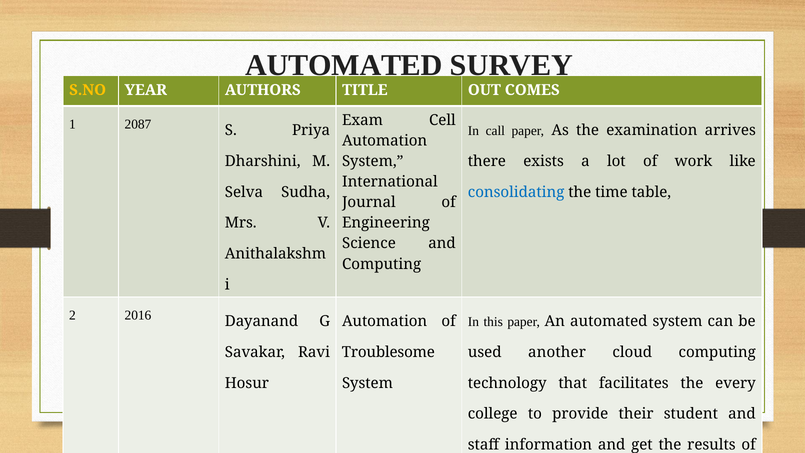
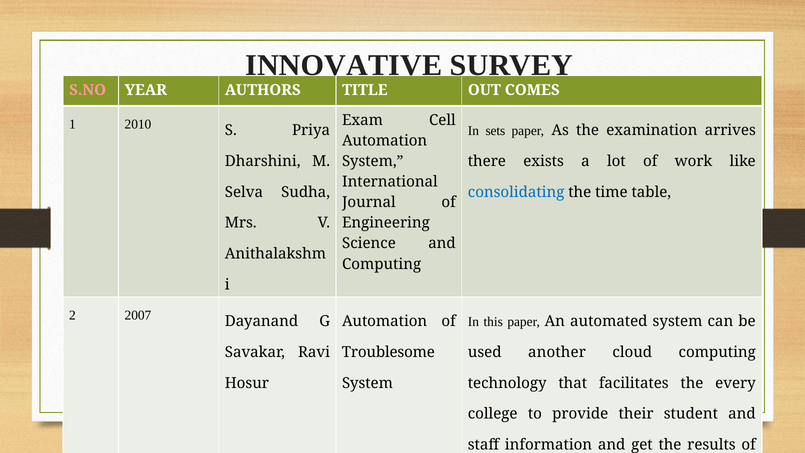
AUTOMATED: AUTOMATED -> INNOVATIVE (344, 65)
S.NO colour: yellow -> pink (88, 90)
2087: 2087 -> 2010 (138, 124)
call: call -> sets (495, 131)
2016: 2016 -> 2007 (138, 315)
